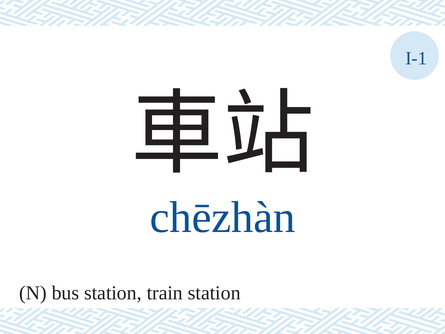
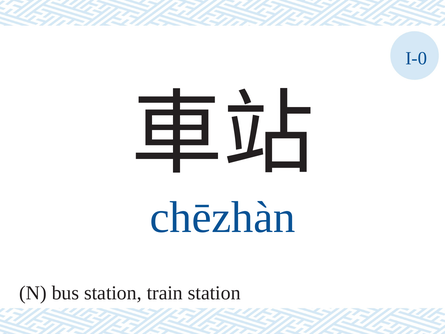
I-1: I-1 -> I-0 (416, 58)
